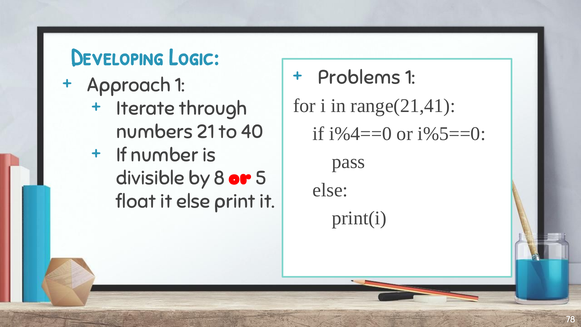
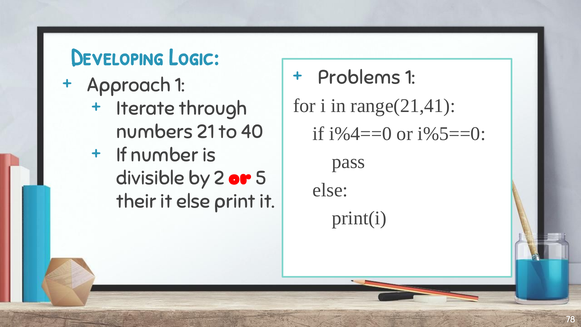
8: 8 -> 2 (219, 178)
float: float -> their (136, 201)
